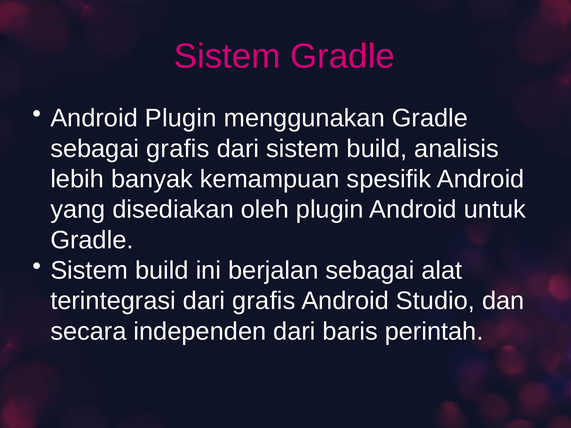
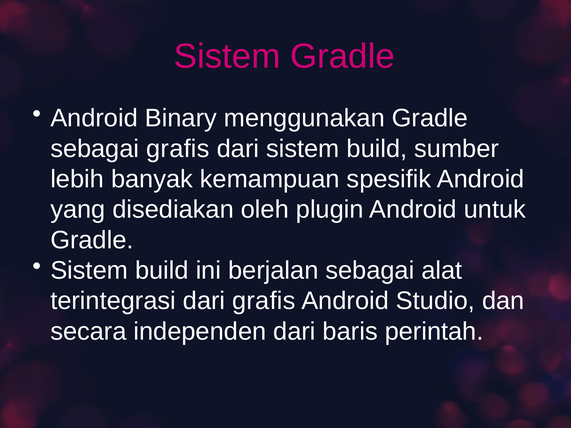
Android Plugin: Plugin -> Binary (181, 118)
analisis: analisis -> sumber (457, 149)
